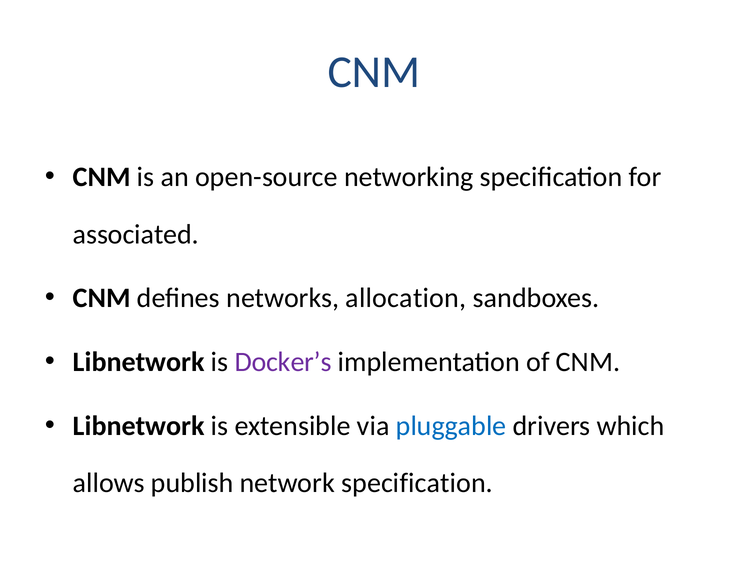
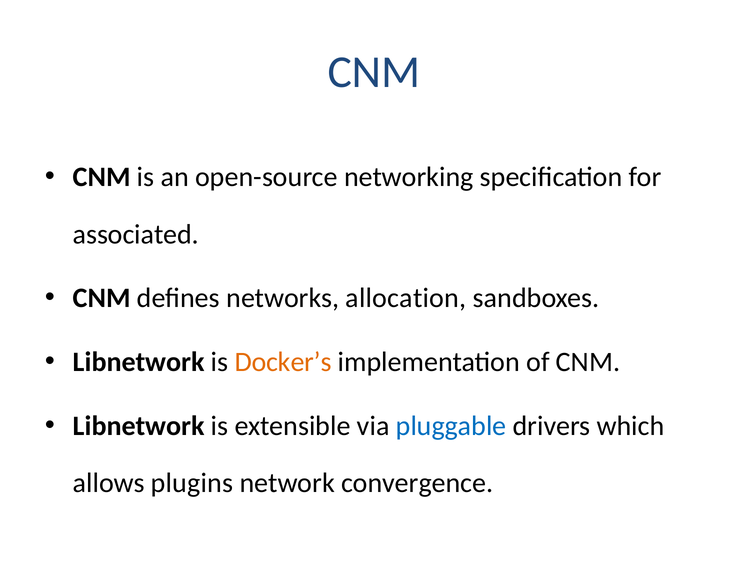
Docker’s colour: purple -> orange (283, 362)
publish: publish -> plugins (192, 483)
network specification: specification -> convergence (417, 483)
